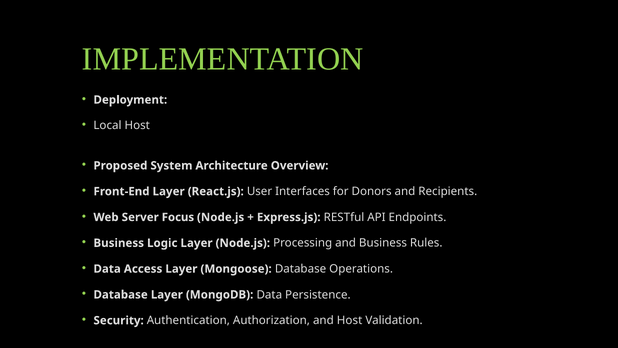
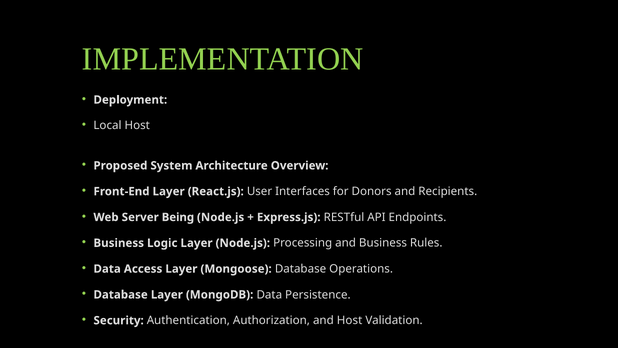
Focus: Focus -> Being (178, 217)
